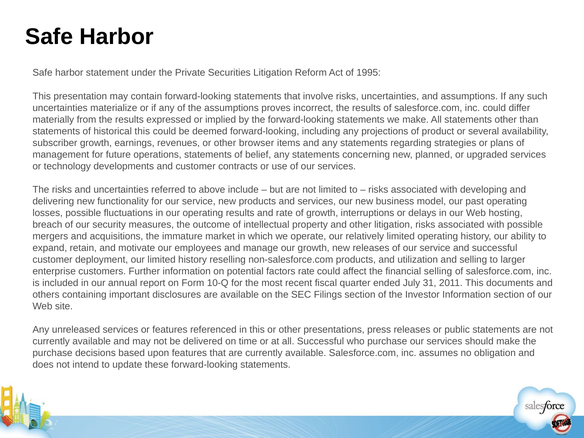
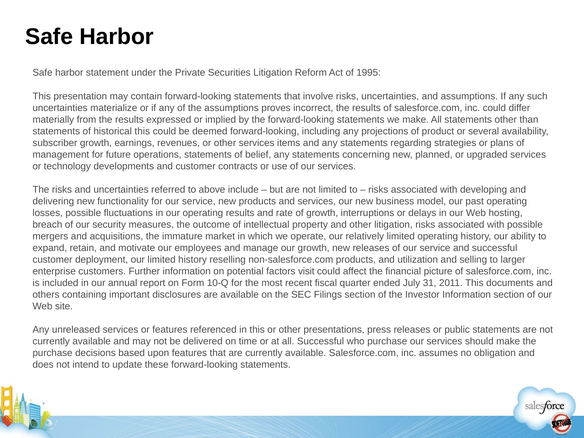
other browser: browser -> services (257, 143)
factors rate: rate -> visit (306, 271)
financial selling: selling -> picture (438, 271)
